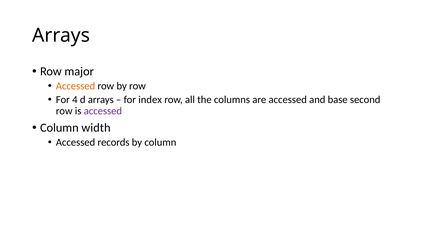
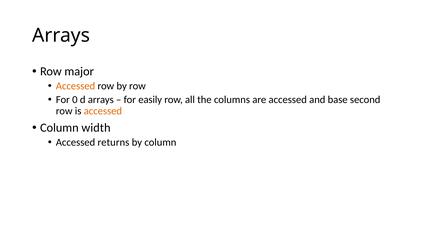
4: 4 -> 0 (75, 99)
index: index -> easily (150, 99)
accessed colour: purple -> orange (103, 111)
records: records -> returns (113, 142)
